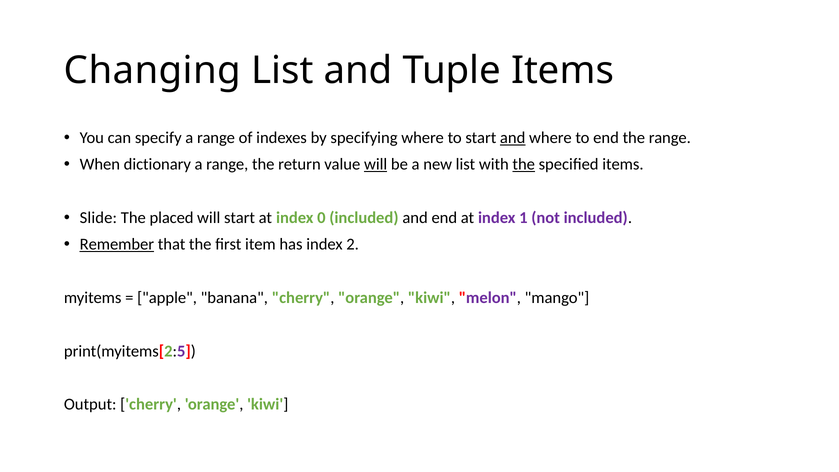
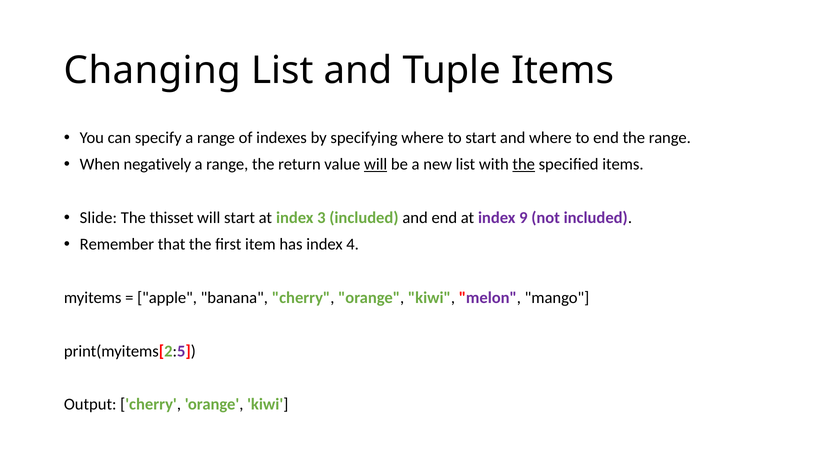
and underline: present -> none (513, 138)
dictionary: dictionary -> negatively (157, 164)
placed: placed -> thisset (172, 218)
0: 0 -> 3 (321, 218)
1: 1 -> 9 (523, 218)
Remember underline: present -> none (117, 244)
2: 2 -> 4 (353, 244)
